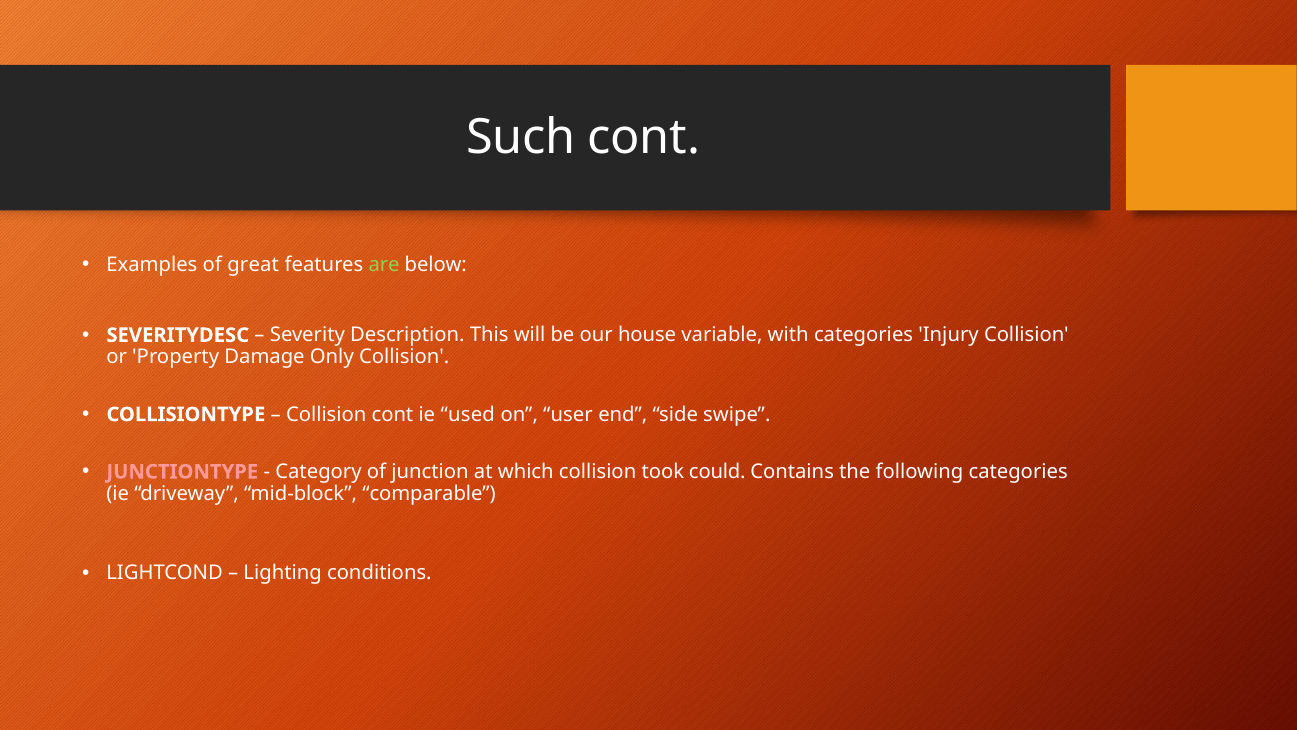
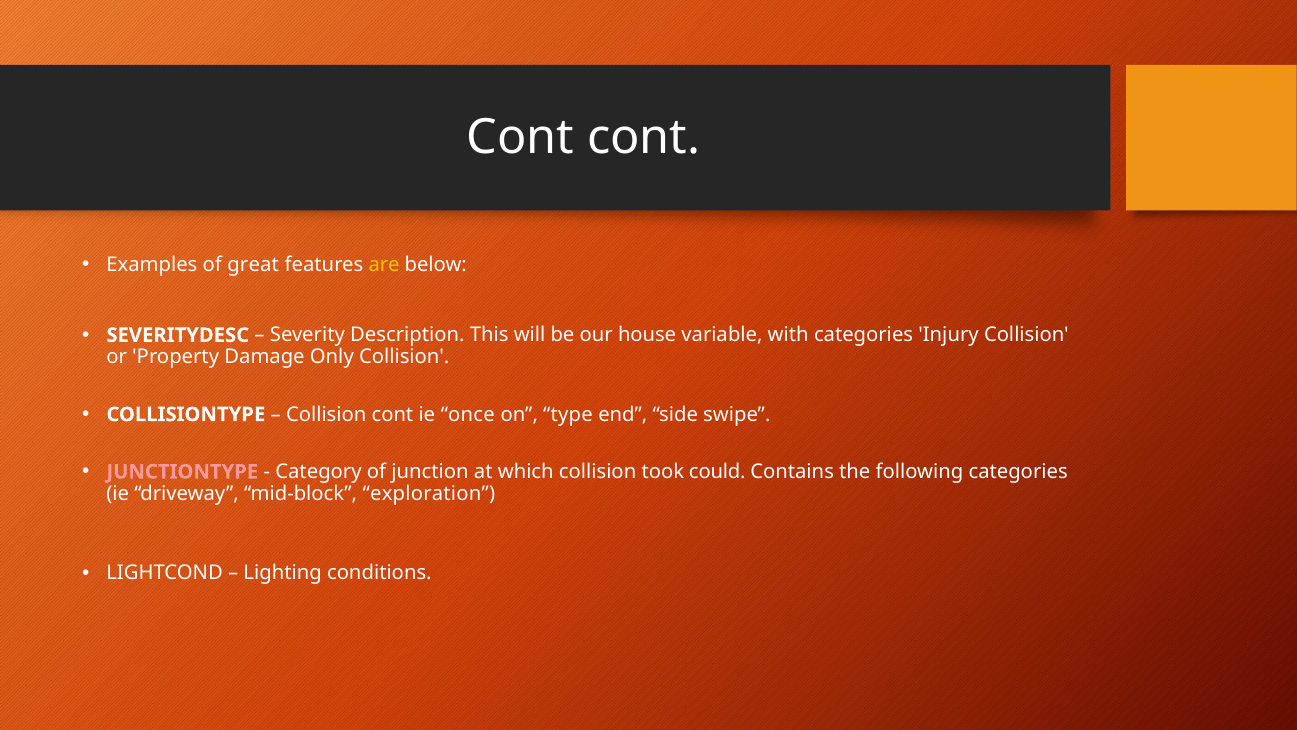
Such: Such -> Cont (521, 137)
are colour: light green -> yellow (384, 264)
used: used -> once (468, 414)
user: user -> type (568, 414)
comparable: comparable -> exploration (429, 493)
